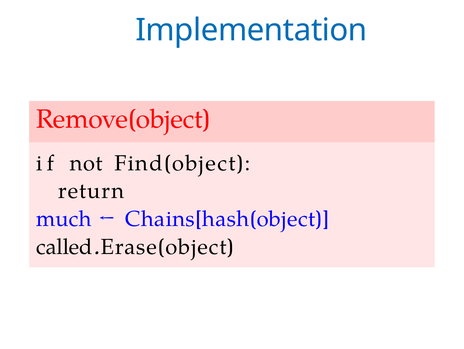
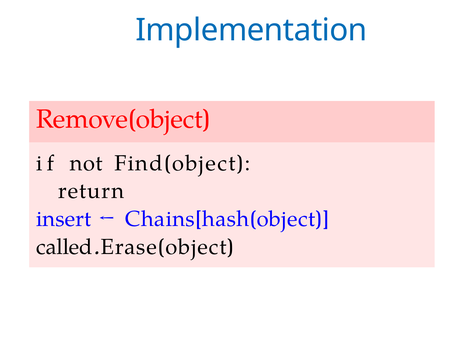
much: much -> insert (64, 219)
